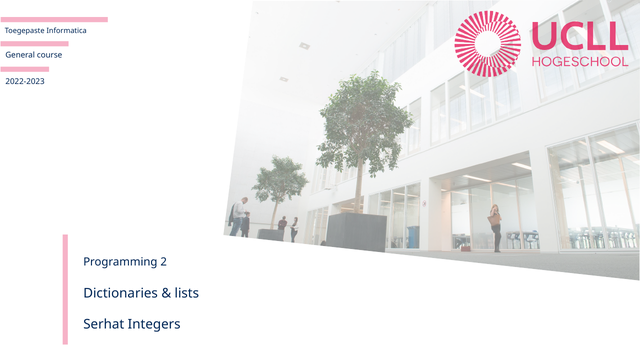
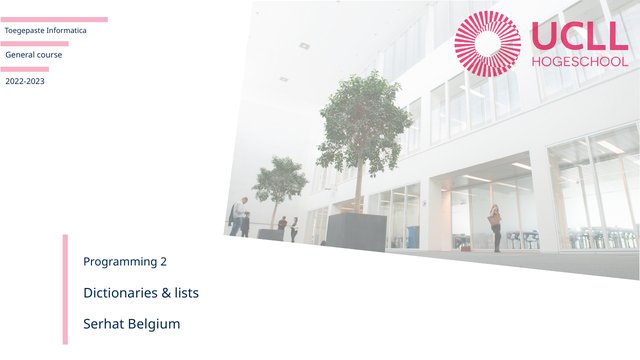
Integers: Integers -> Belgium (154, 324)
